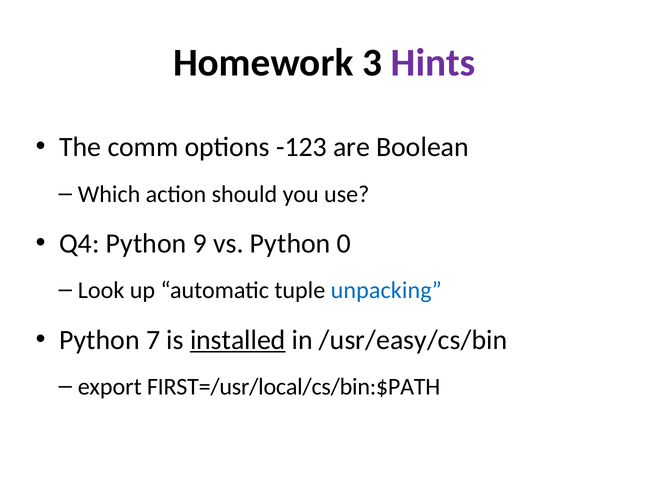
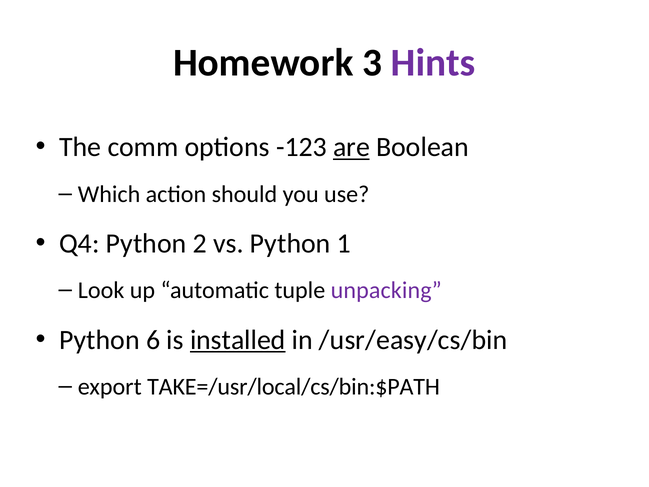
are underline: none -> present (352, 147)
9: 9 -> 2 (200, 243)
0: 0 -> 1 (344, 243)
unpacking colour: blue -> purple (386, 290)
7: 7 -> 6 (153, 340)
FIRST=/usr/local/cs/bin:$PATH: FIRST=/usr/local/cs/bin:$PATH -> TAKE=/usr/local/cs/bin:$PATH (294, 386)
